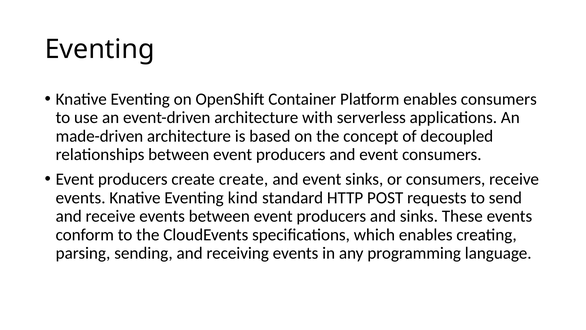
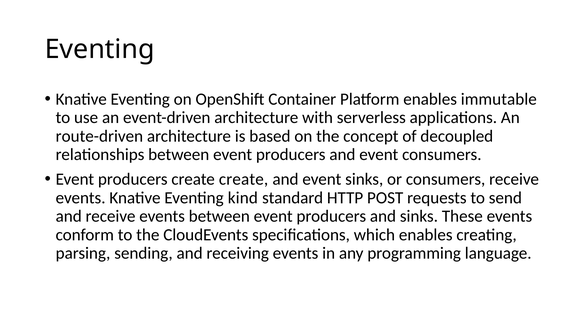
enables consumers: consumers -> immutable (499, 99)
made-driven: made-driven -> route-driven (99, 136)
